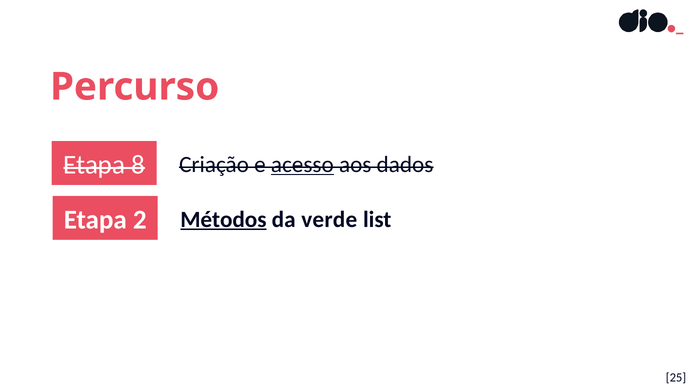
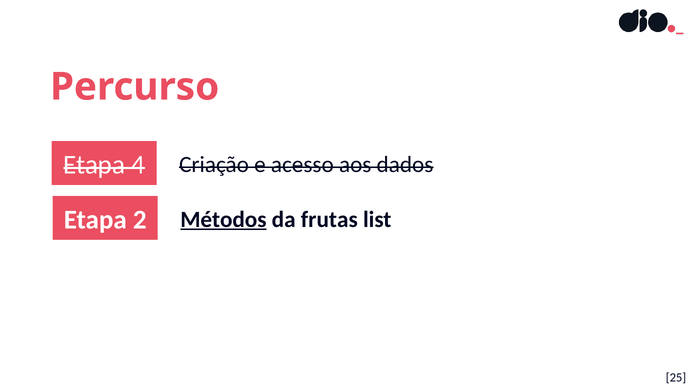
8: 8 -> 4 (138, 165)
acesso underline: present -> none (302, 164)
verde: verde -> frutas (329, 219)
